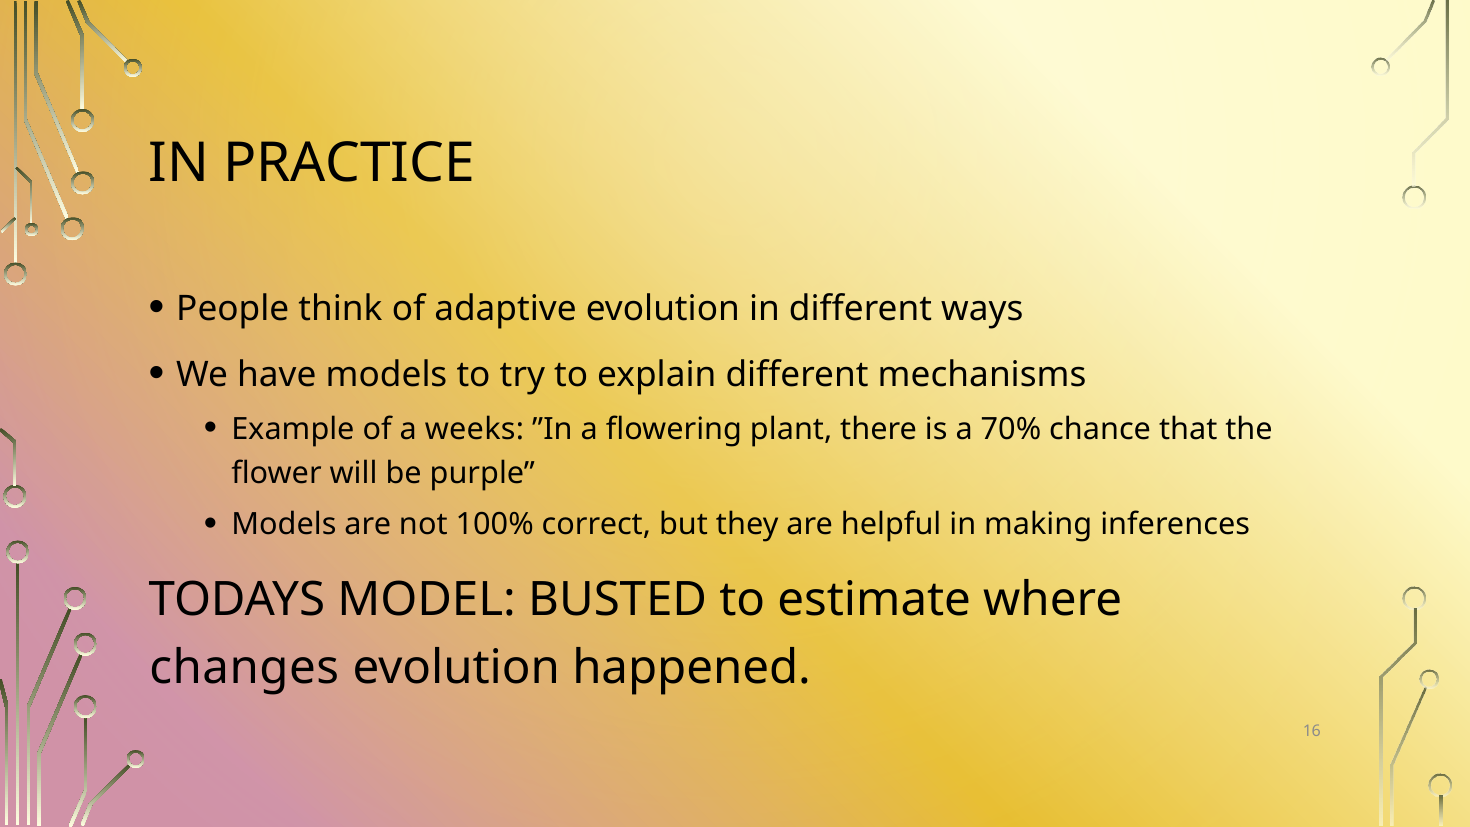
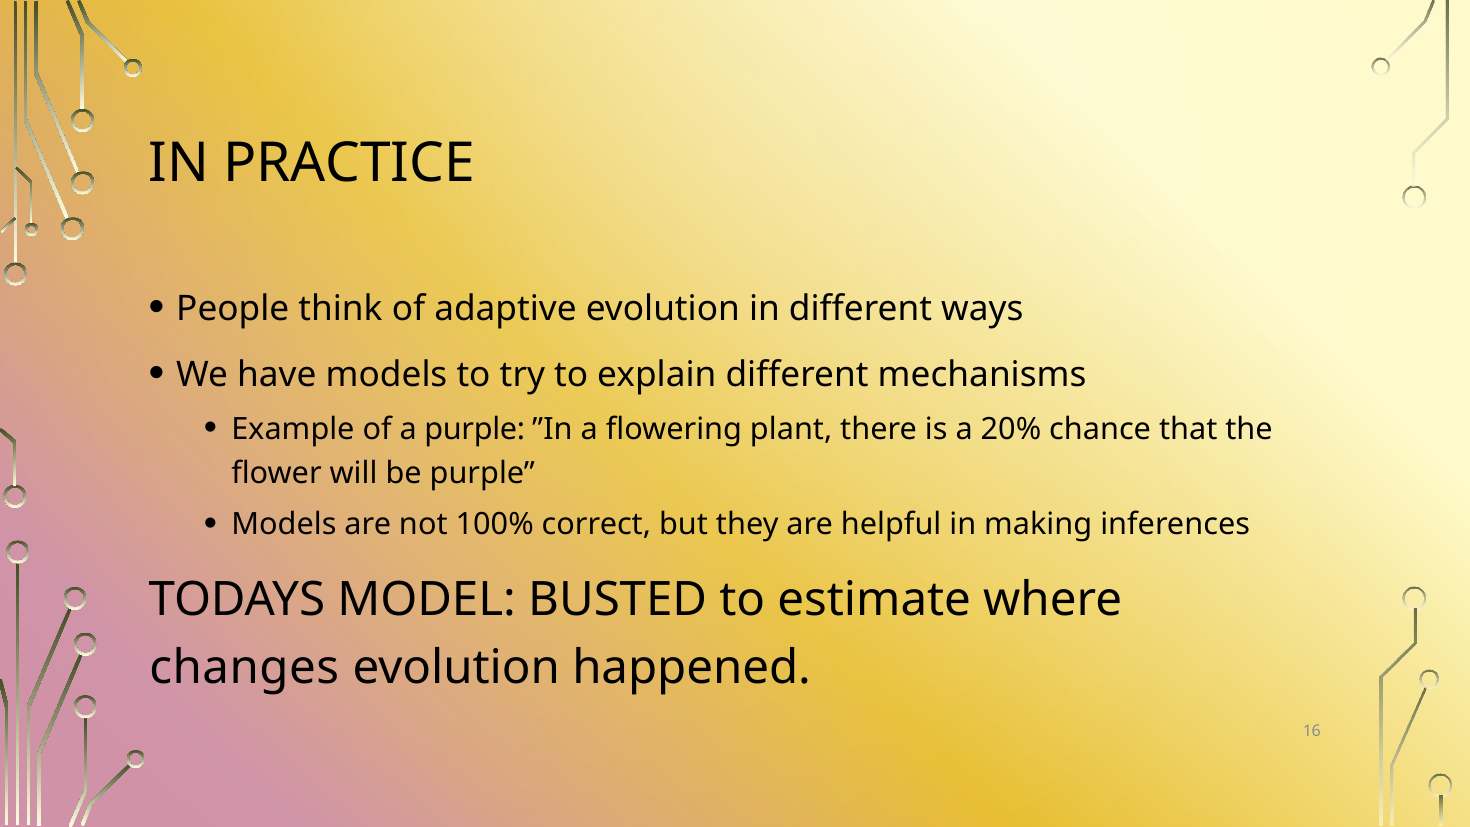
a weeks: weeks -> purple (475, 429)
70%: 70% -> 20% (1011, 429)
